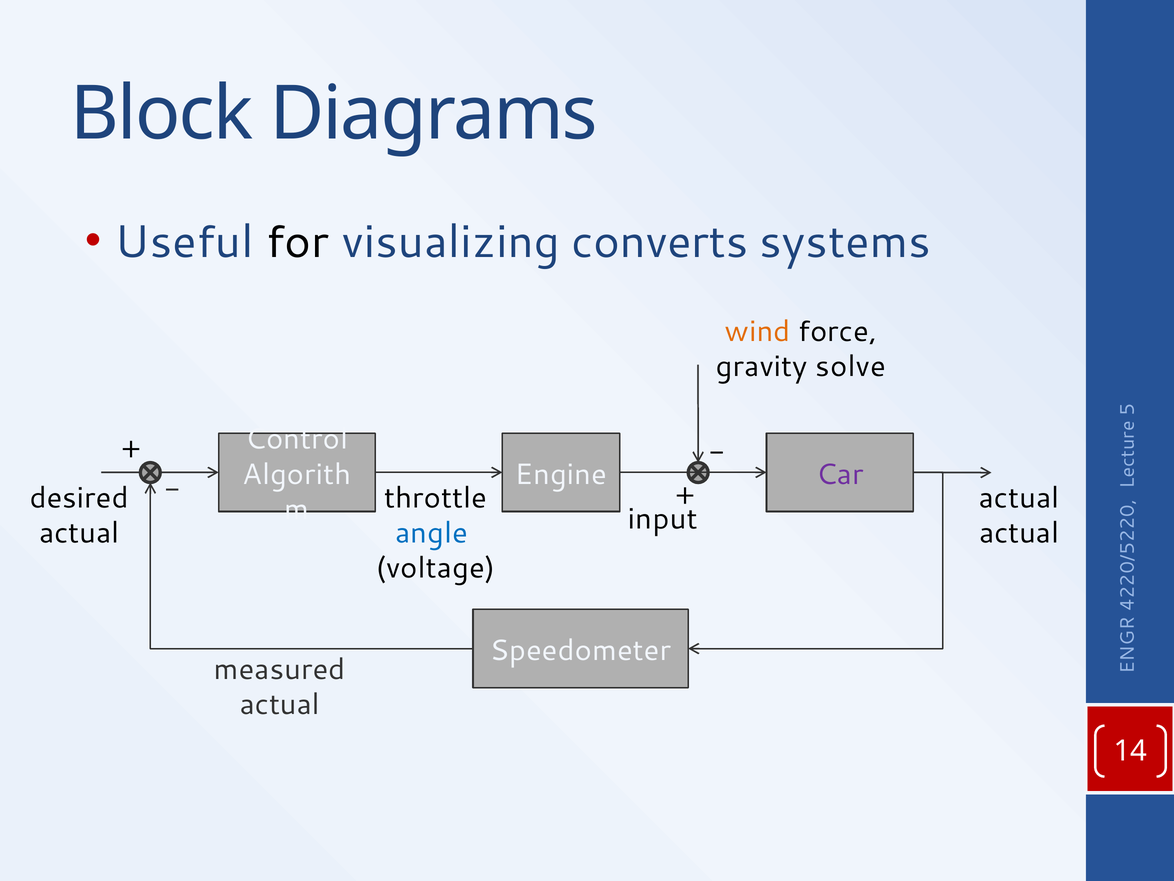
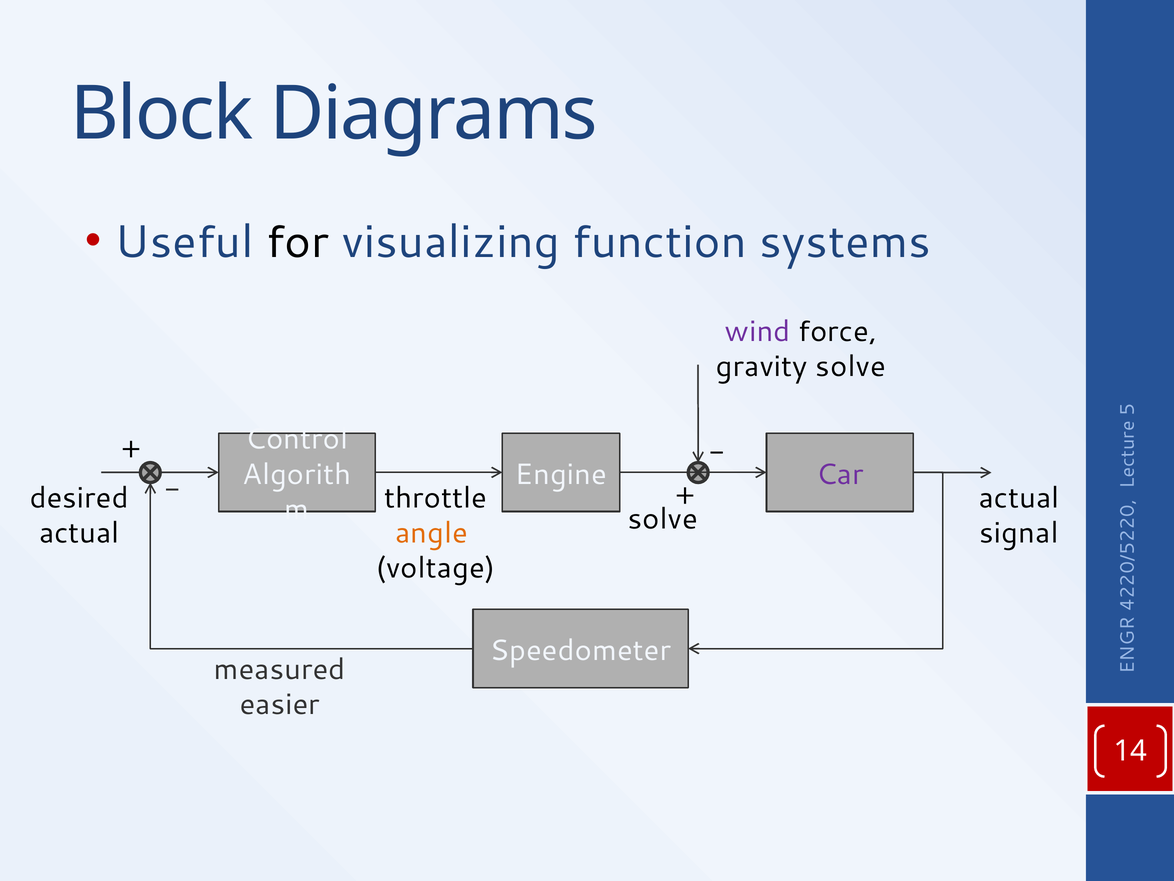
converts: converts -> function (660, 242)
wind colour: orange -> purple (758, 331)
input: input -> solve (663, 519)
angle colour: blue -> orange (432, 533)
actual: actual -> signal (1019, 533)
actual: actual -> easier (280, 704)
